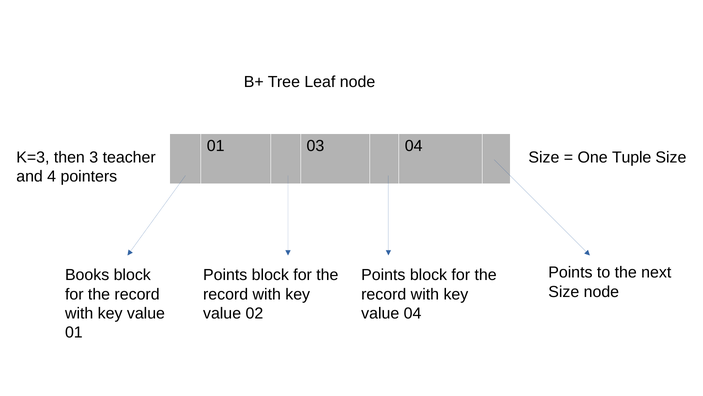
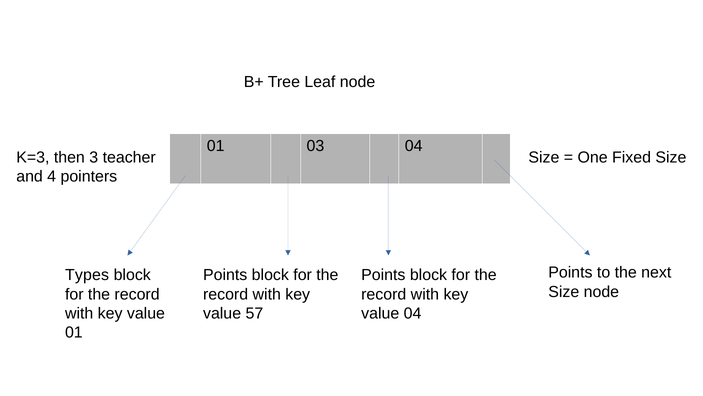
Tuple: Tuple -> Fixed (632, 157)
Books: Books -> Types (87, 275)
02: 02 -> 57 (254, 313)
